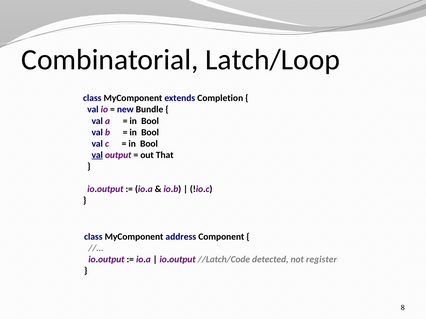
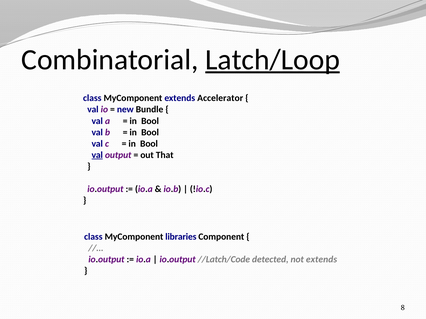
Latch/Loop underline: none -> present (273, 60)
Completion: Completion -> Accelerator (220, 98)
address: address -> libraries (181, 237)
not register: register -> extends (322, 260)
